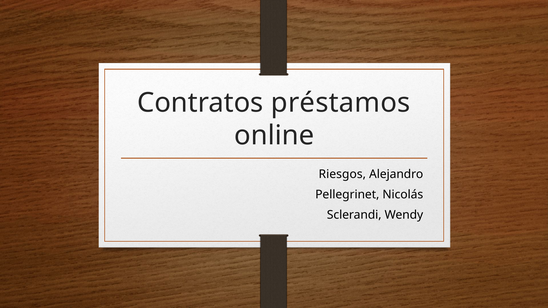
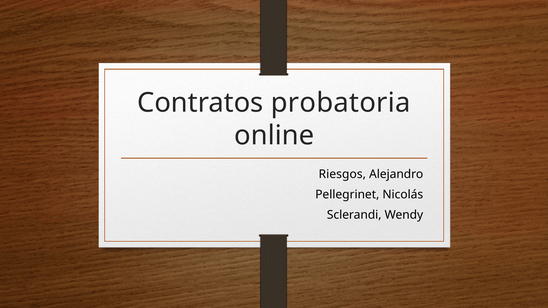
préstamos: préstamos -> probatoria (341, 103)
